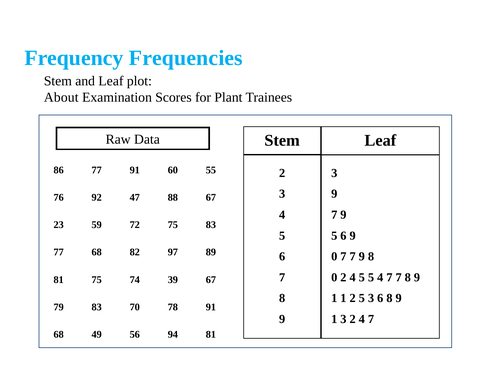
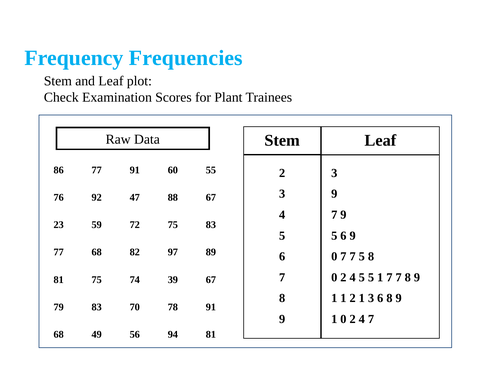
About: About -> Check (61, 97)
7 7 9: 9 -> 5 (362, 257)
5 4: 4 -> 1 (380, 278)
2 5: 5 -> 1 (362, 298)
1 3: 3 -> 0 (343, 319)
